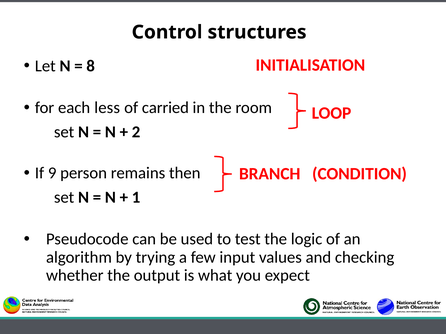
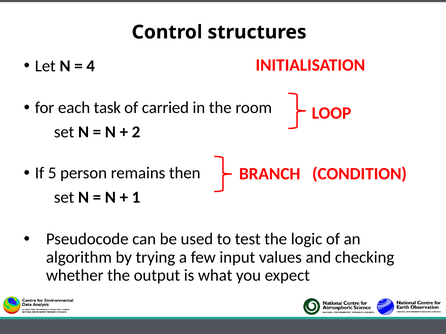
8: 8 -> 4 (91, 66)
less: less -> task (107, 108)
9: 9 -> 5 (52, 173)
